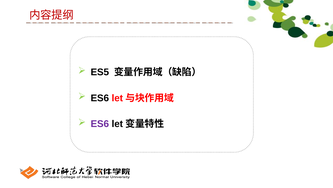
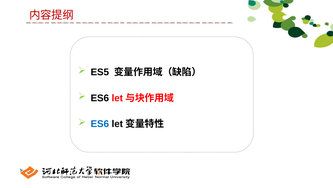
ES6 colour: purple -> blue (100, 124)
